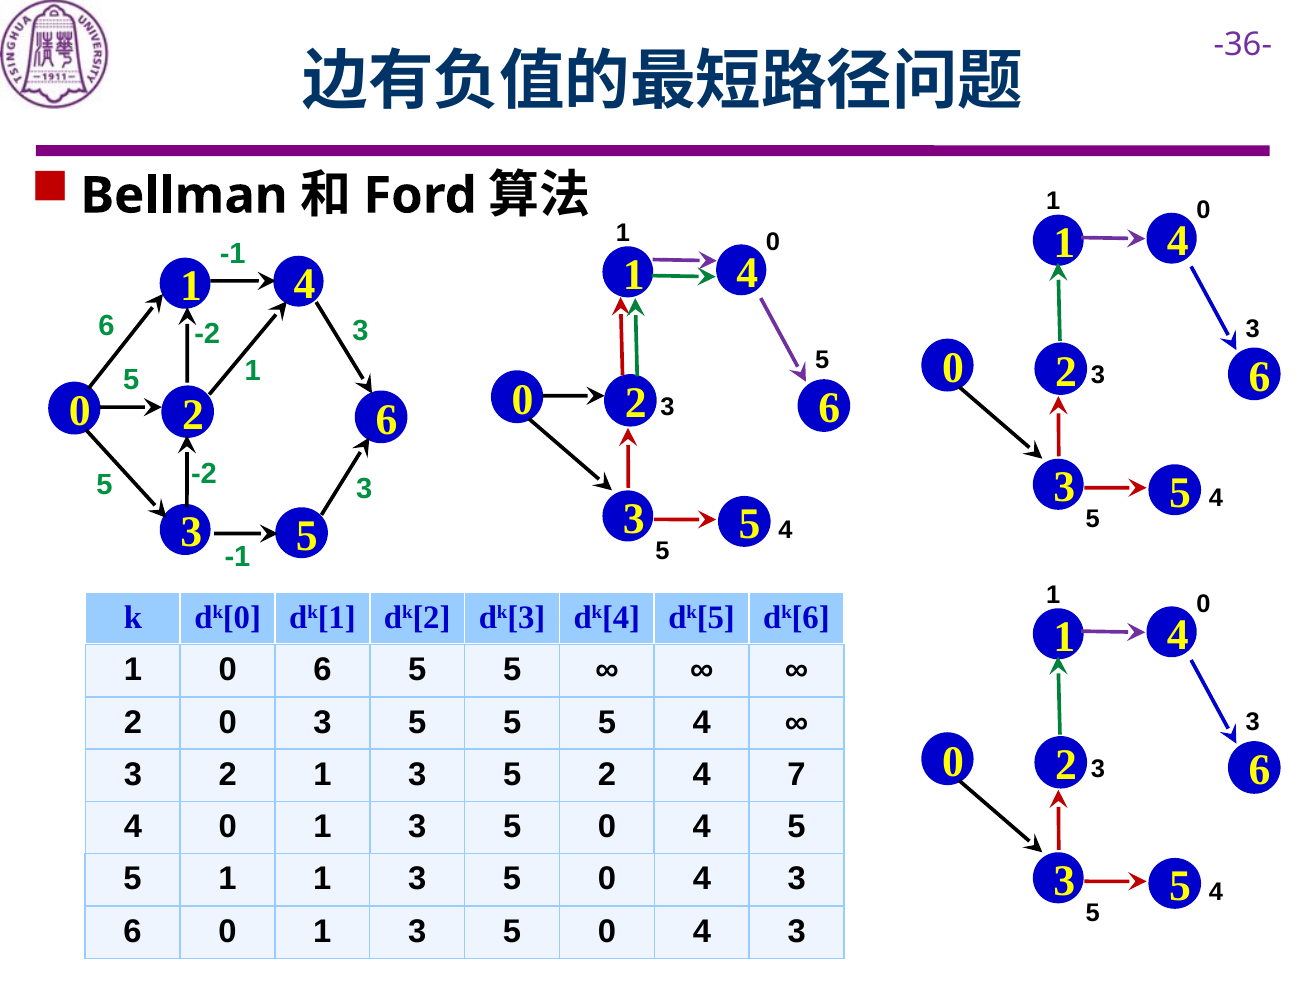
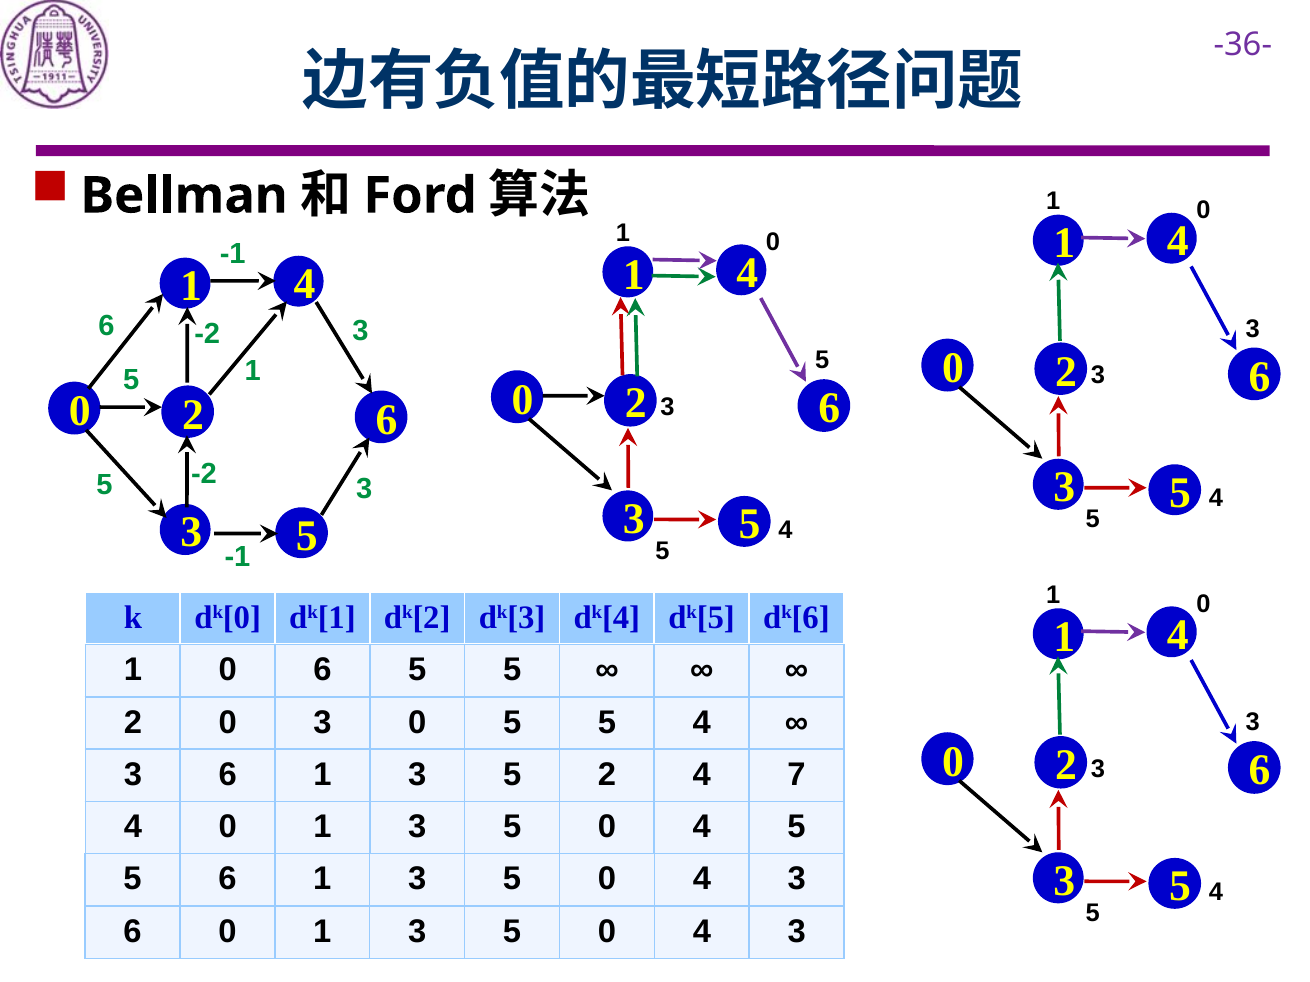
0 3 5: 5 -> 0 (417, 723)
2: 2 -> 6 (228, 775)
1: 1 -> 6 (227, 880)
